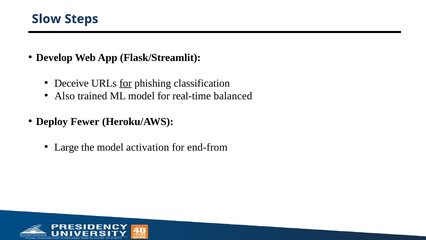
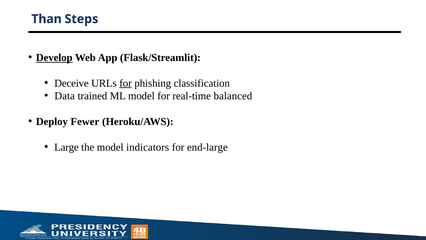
Slow: Slow -> Than (47, 19)
Develop underline: none -> present (54, 58)
Also: Also -> Data (65, 96)
activation: activation -> indicators (148, 147)
end-from: end-from -> end-large (207, 147)
